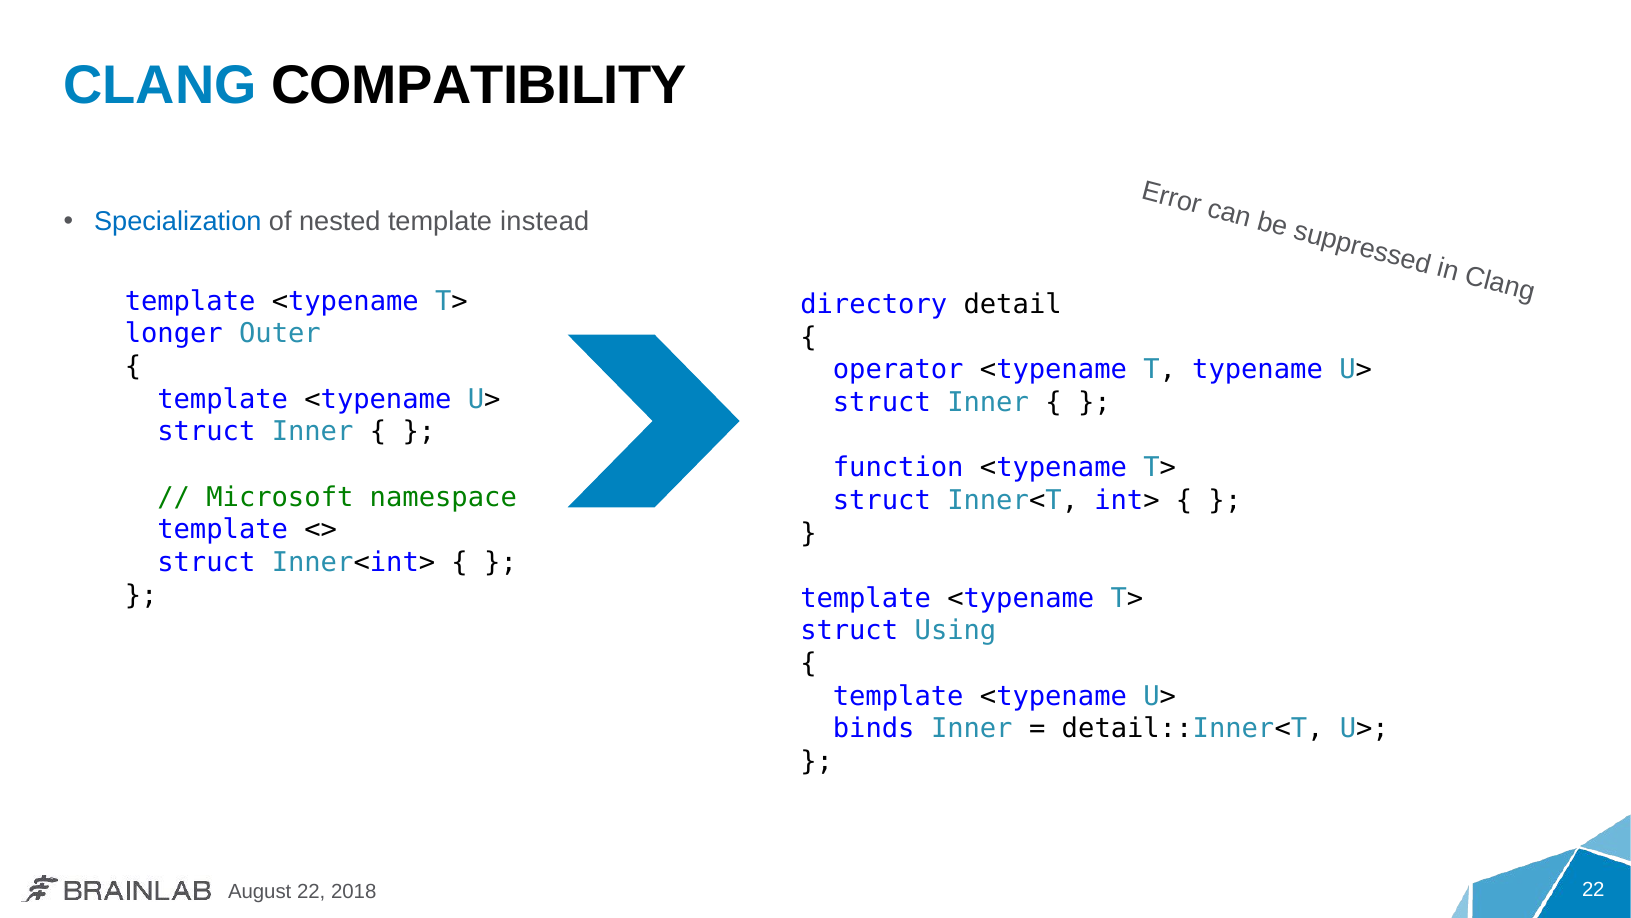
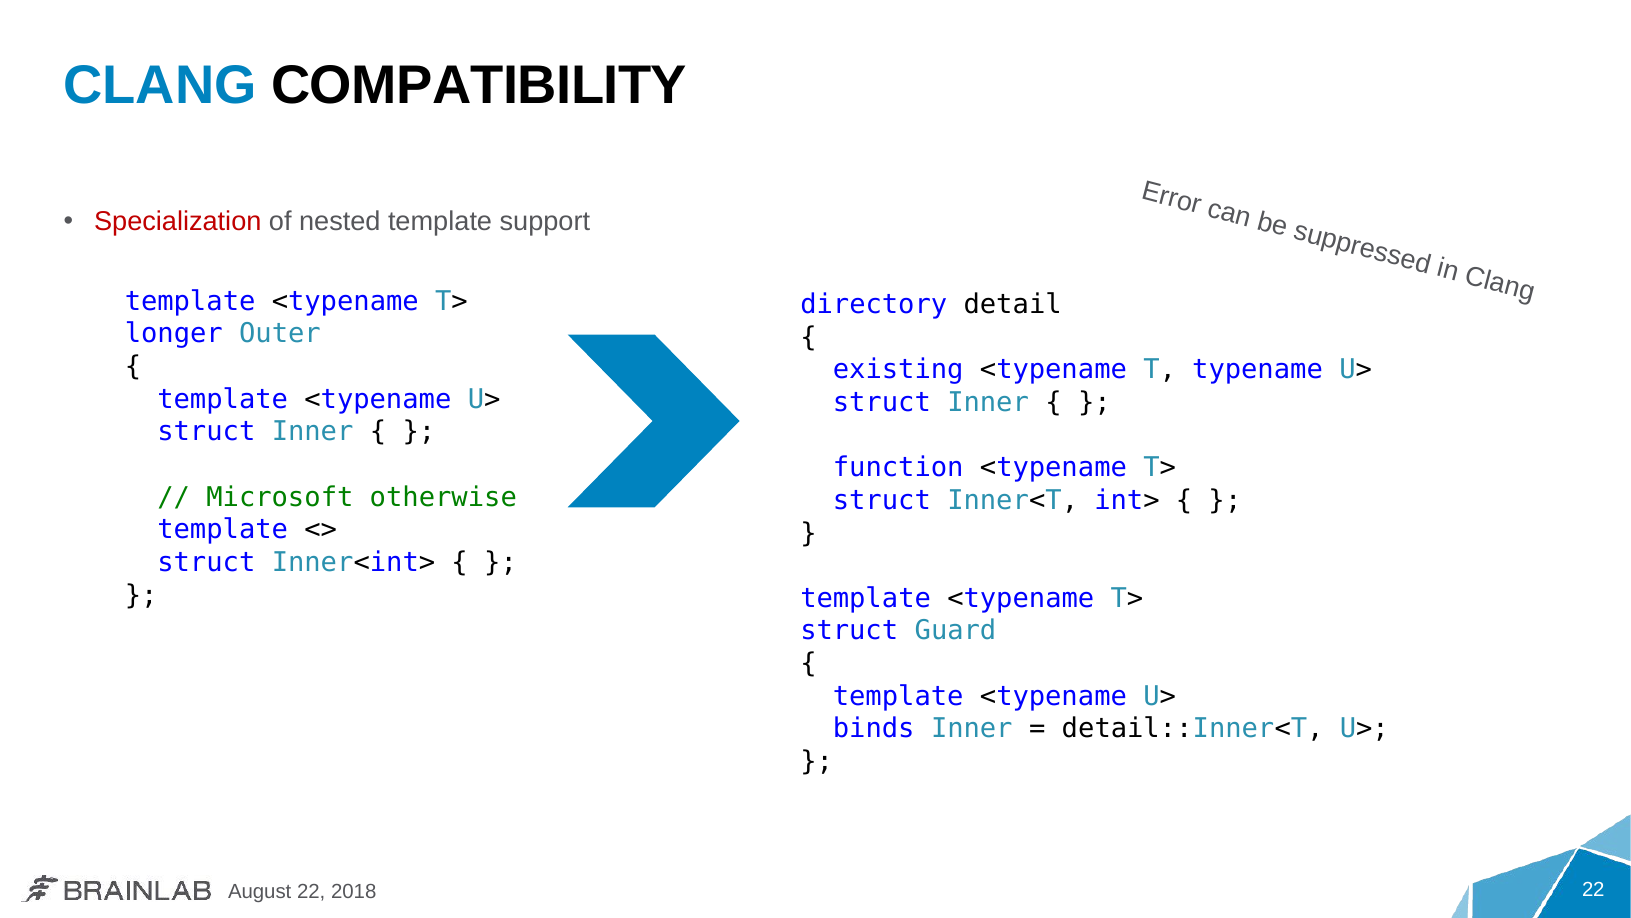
Specialization colour: blue -> red (178, 222)
instead: instead -> support (545, 222)
operator: operator -> existing (898, 370)
namespace: namespace -> otherwise (443, 497)
Using: Using -> Guard (956, 631)
